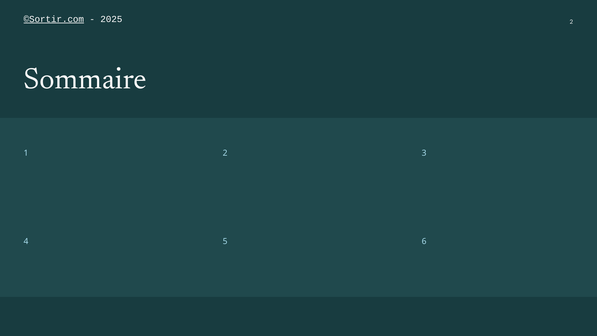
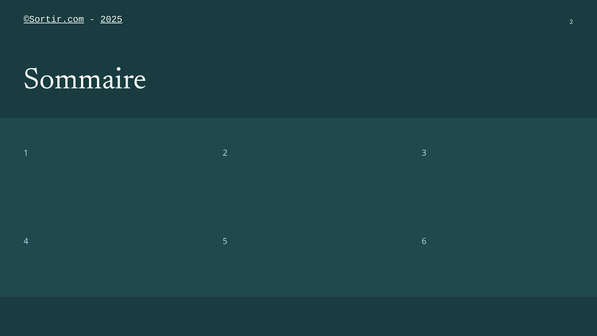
2025 underline: none -> present (111, 19)
